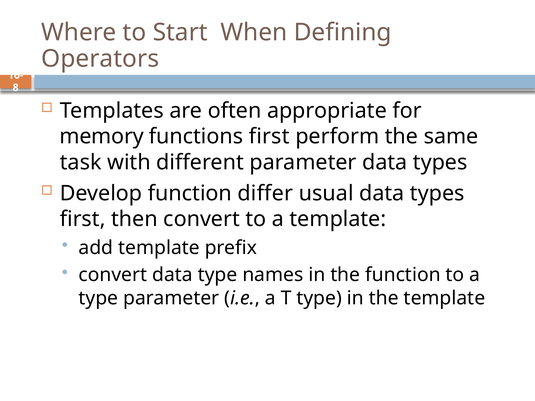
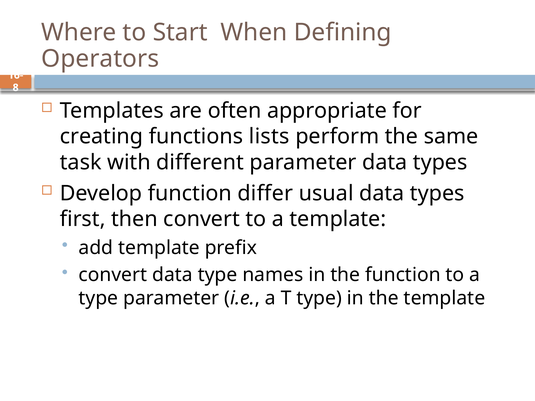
memory: memory -> creating (102, 137)
functions first: first -> lists (269, 137)
